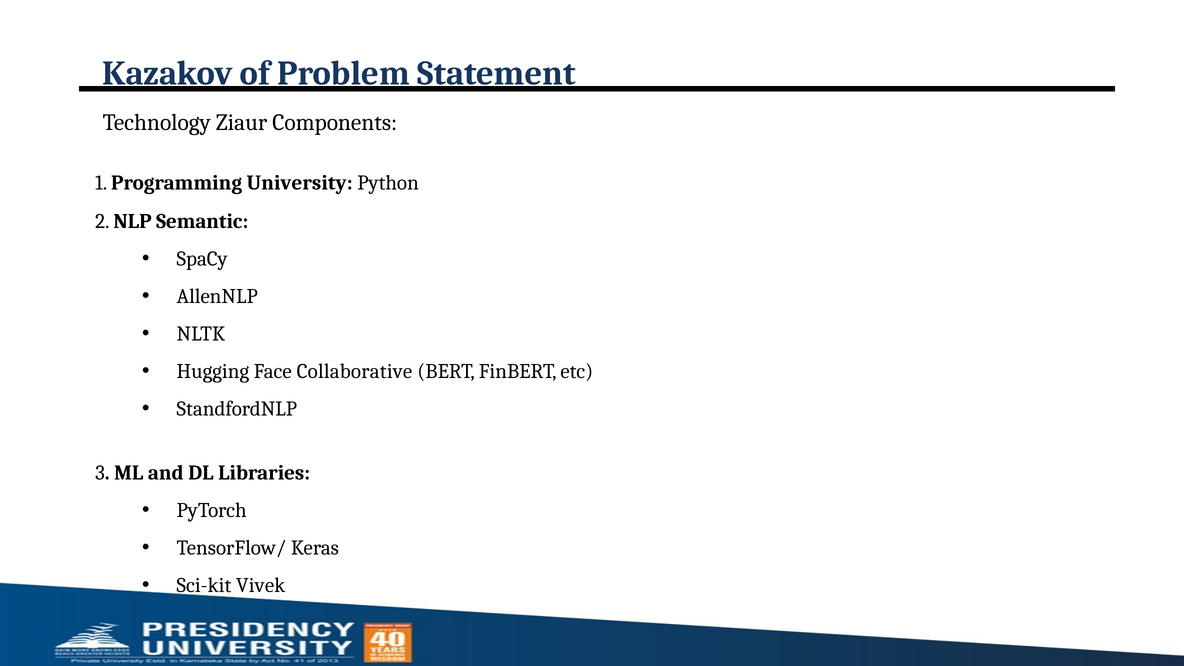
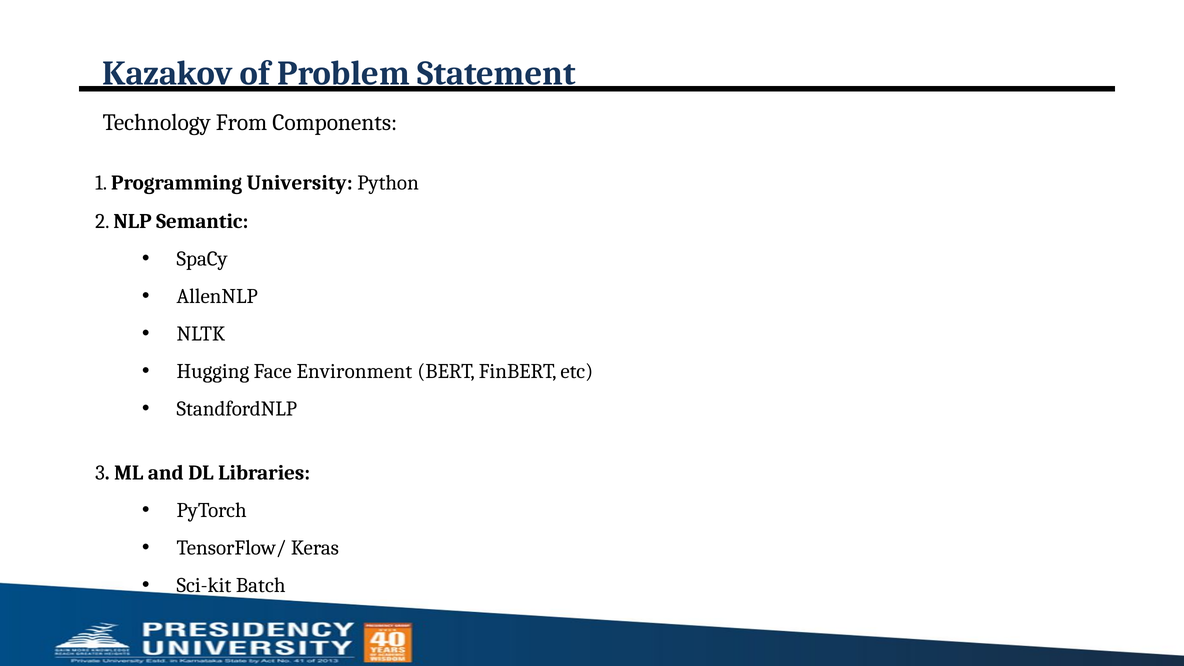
Ziaur: Ziaur -> From (242, 122)
Collaborative: Collaborative -> Environment (354, 372)
Vivek: Vivek -> Batch (261, 585)
